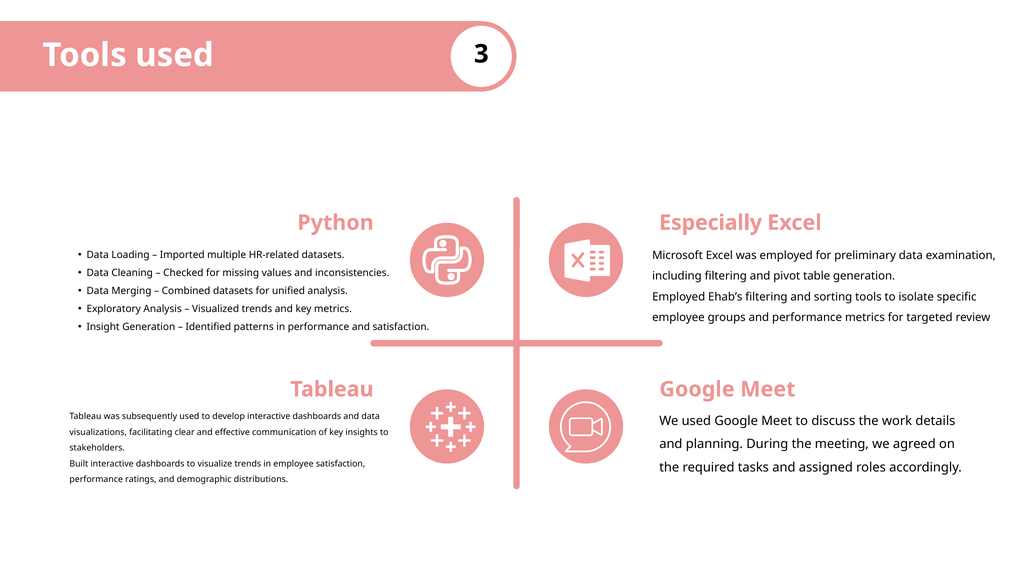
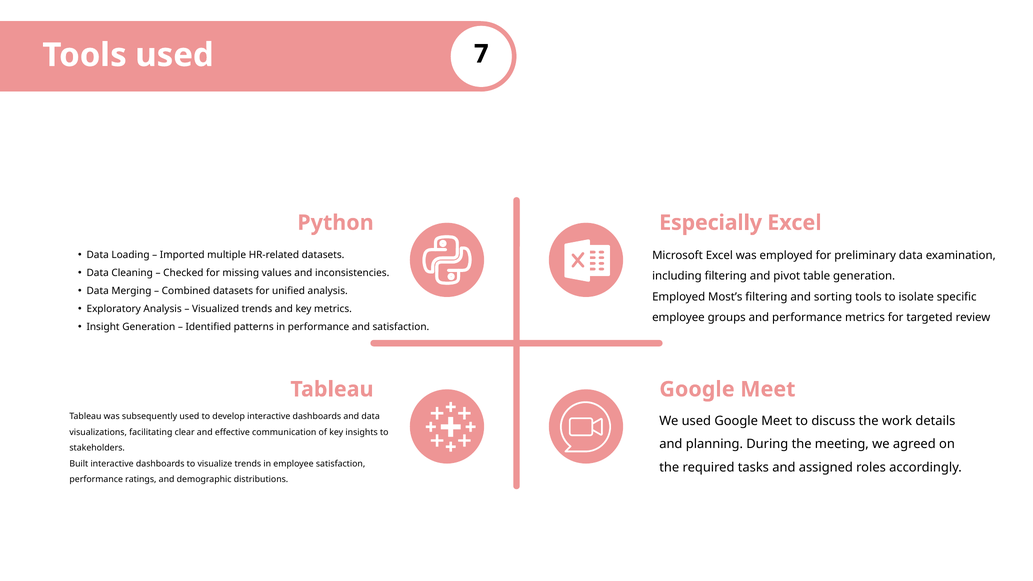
3: 3 -> 7 (481, 54)
Ehab’s: Ehab’s -> Most’s (725, 297)
